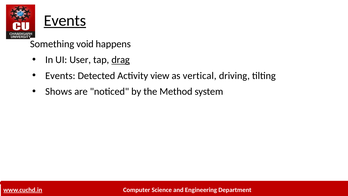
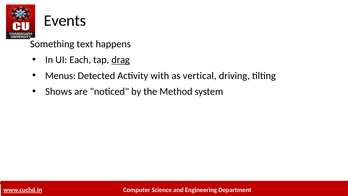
Events underline: present -> none (65, 21)
void: void -> text (85, 44)
User: User -> Each (80, 60)
Events: Events -> Menus (60, 76)
view: view -> with (160, 76)
